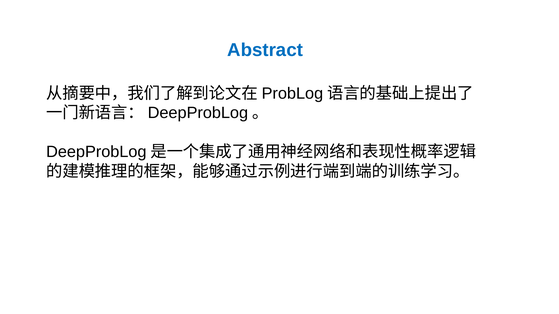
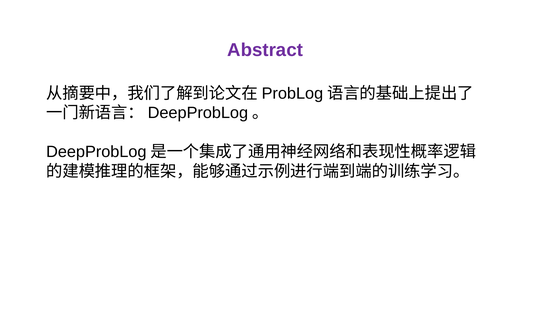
Abstract colour: blue -> purple (265, 50)
